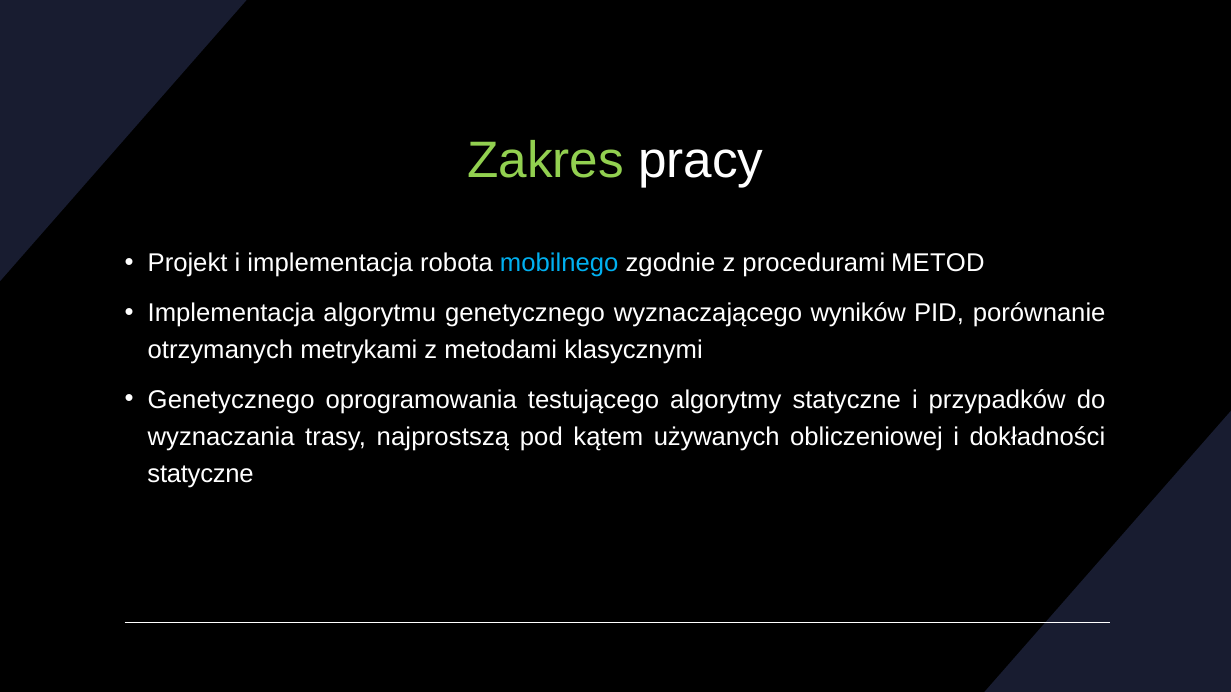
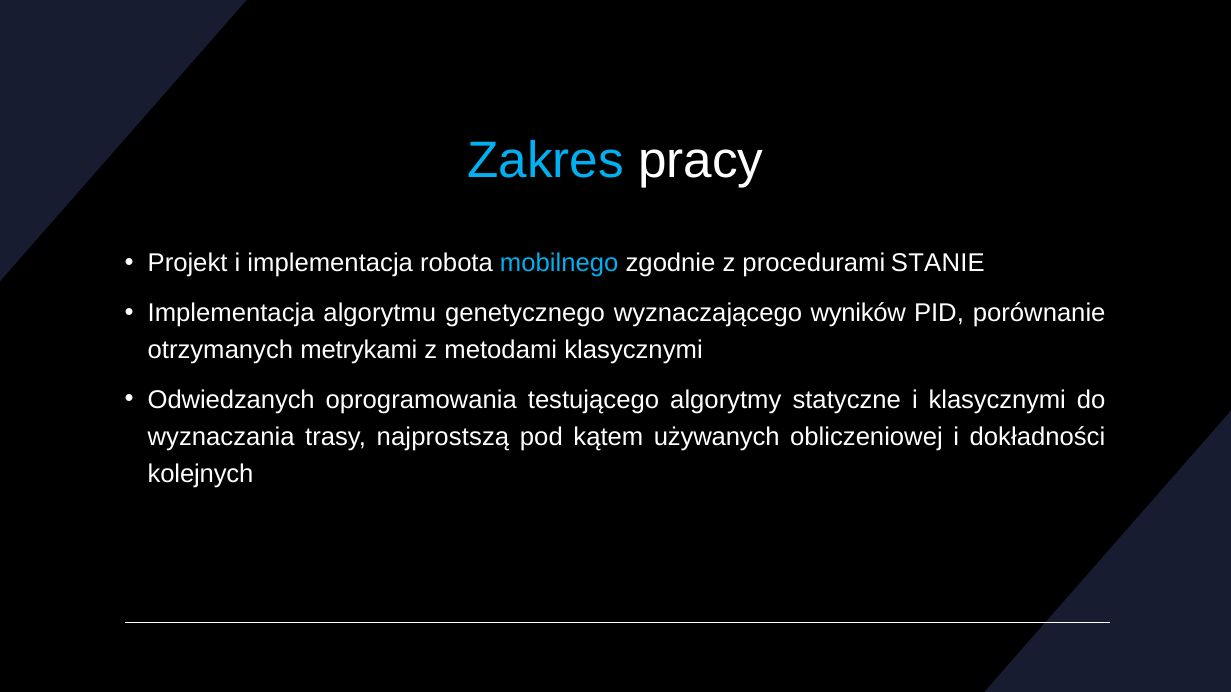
Zakres colour: light green -> light blue (546, 160)
METOD: METOD -> STANIE (938, 263)
Genetycznego: Genetycznego -> Odwiedzanych (231, 400)
i przypadków: przypadków -> klasycznymi (997, 400)
statyczne: statyczne -> kolejnych (201, 474)
